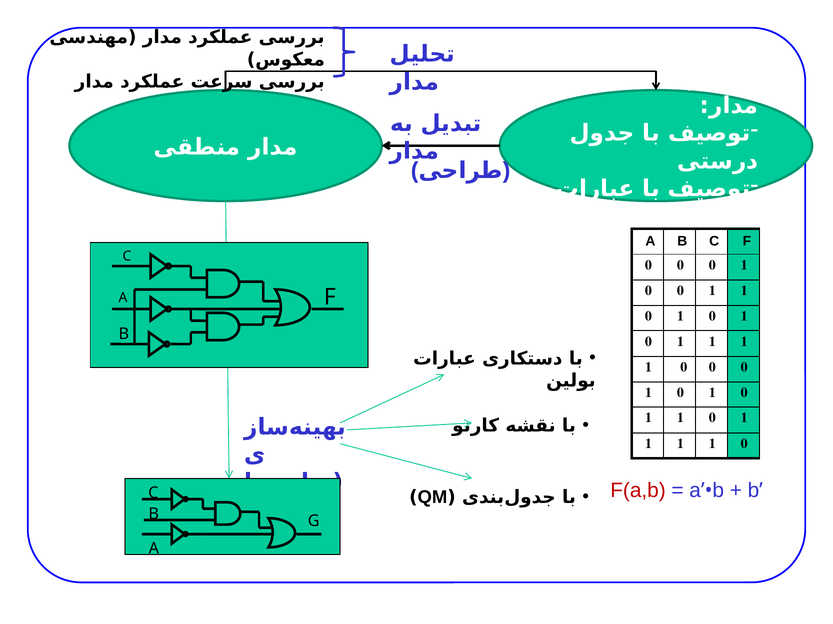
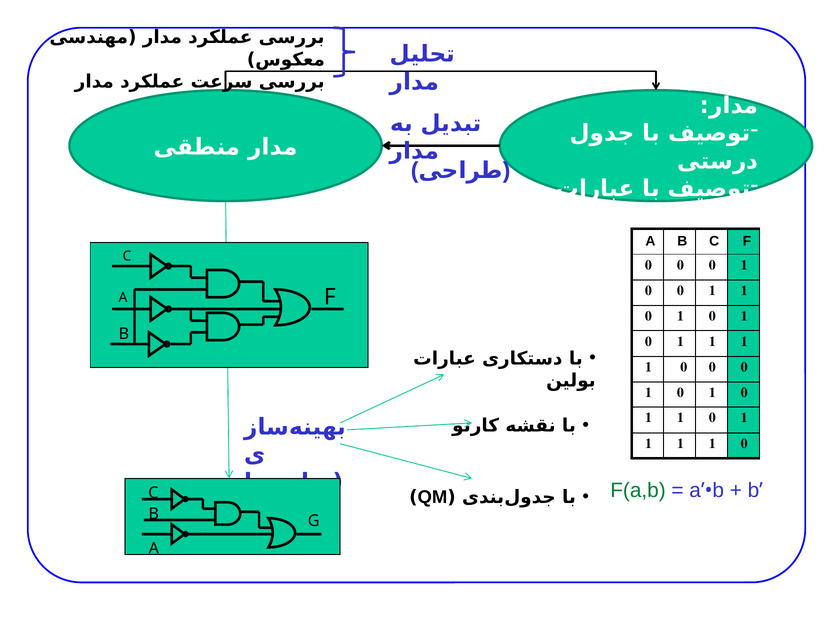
F(a,b colour: red -> green (638, 491)
